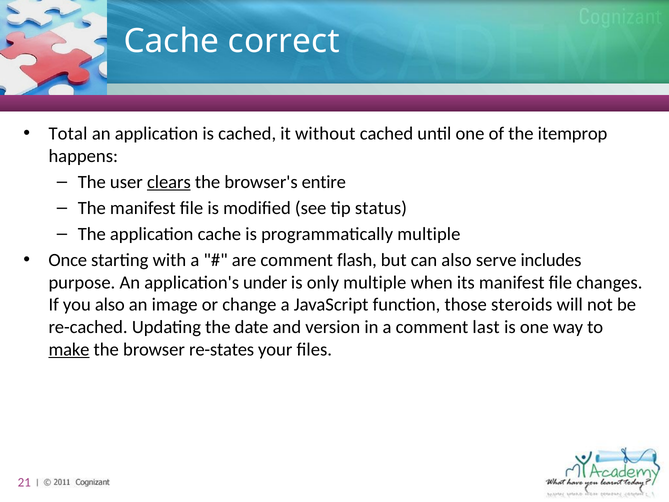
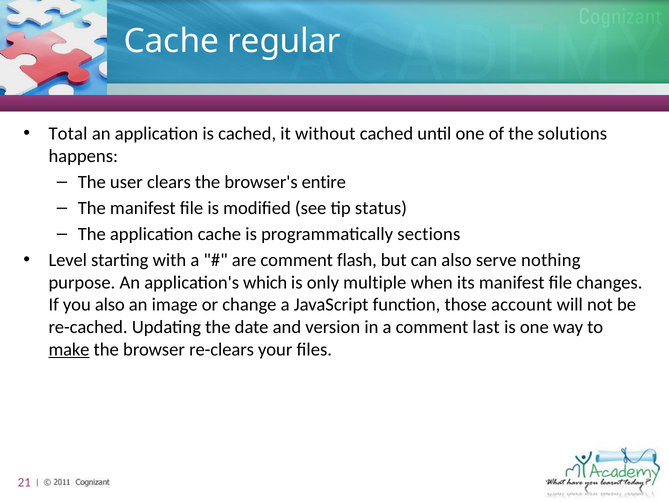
correct: correct -> regular (284, 41)
itemprop: itemprop -> solutions (572, 134)
clears underline: present -> none (169, 182)
programmatically multiple: multiple -> sections (429, 234)
Once: Once -> Level (68, 260)
includes: includes -> nothing (551, 260)
under: under -> which (265, 282)
steroids: steroids -> account (522, 305)
re-states: re-states -> re-clears (222, 349)
